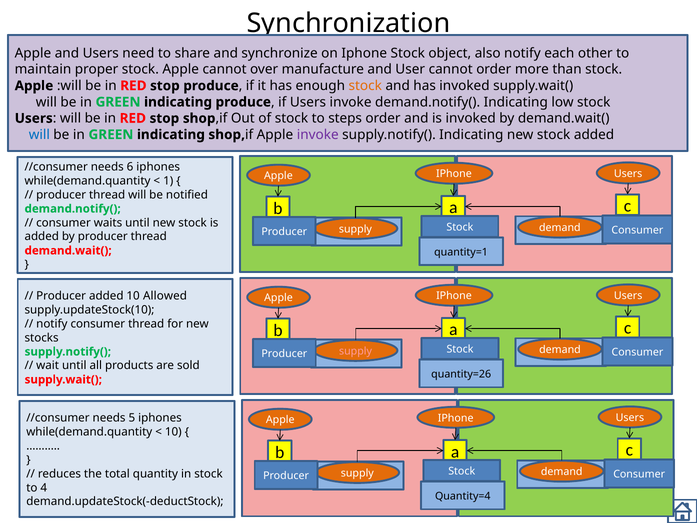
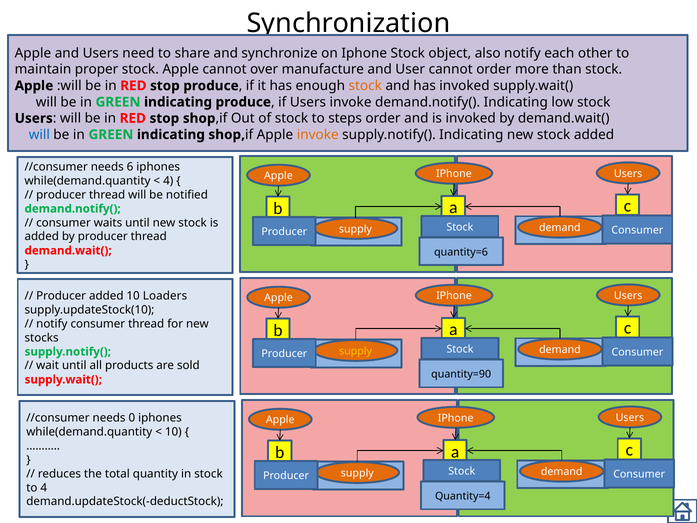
invoke colour: purple -> orange (318, 135)
1: 1 -> 4 (168, 181)
quantity=1: quantity=1 -> quantity=6 (461, 252)
Allowed: Allowed -> Loaders (165, 296)
supply colour: pink -> yellow (356, 351)
quantity=26: quantity=26 -> quantity=90 (461, 374)
5: 5 -> 0 (132, 418)
